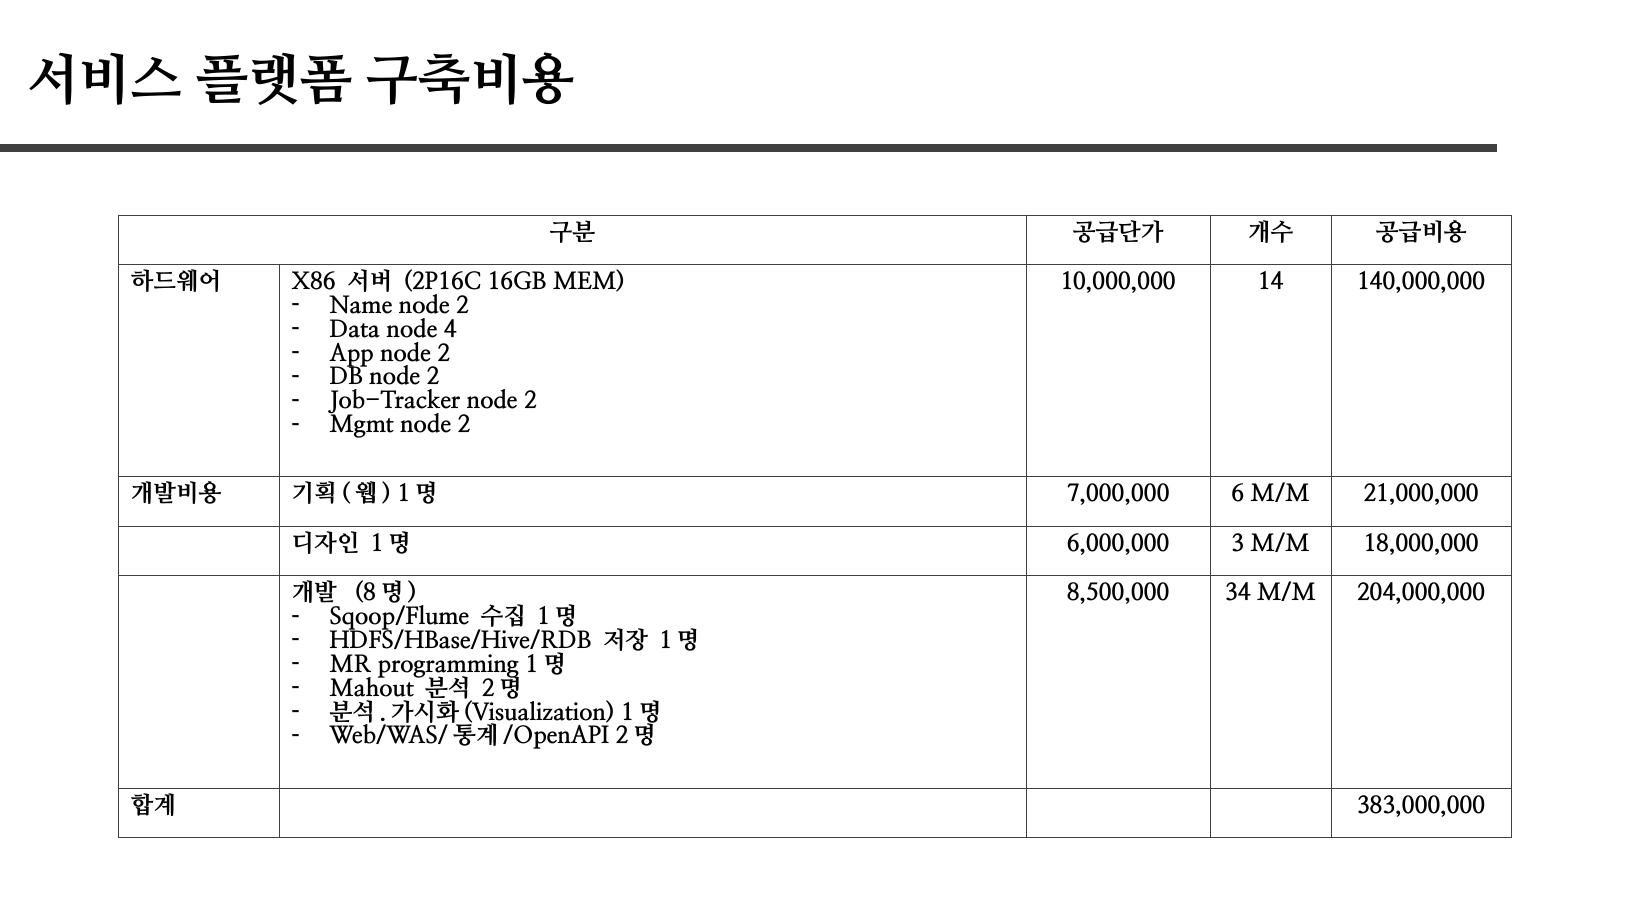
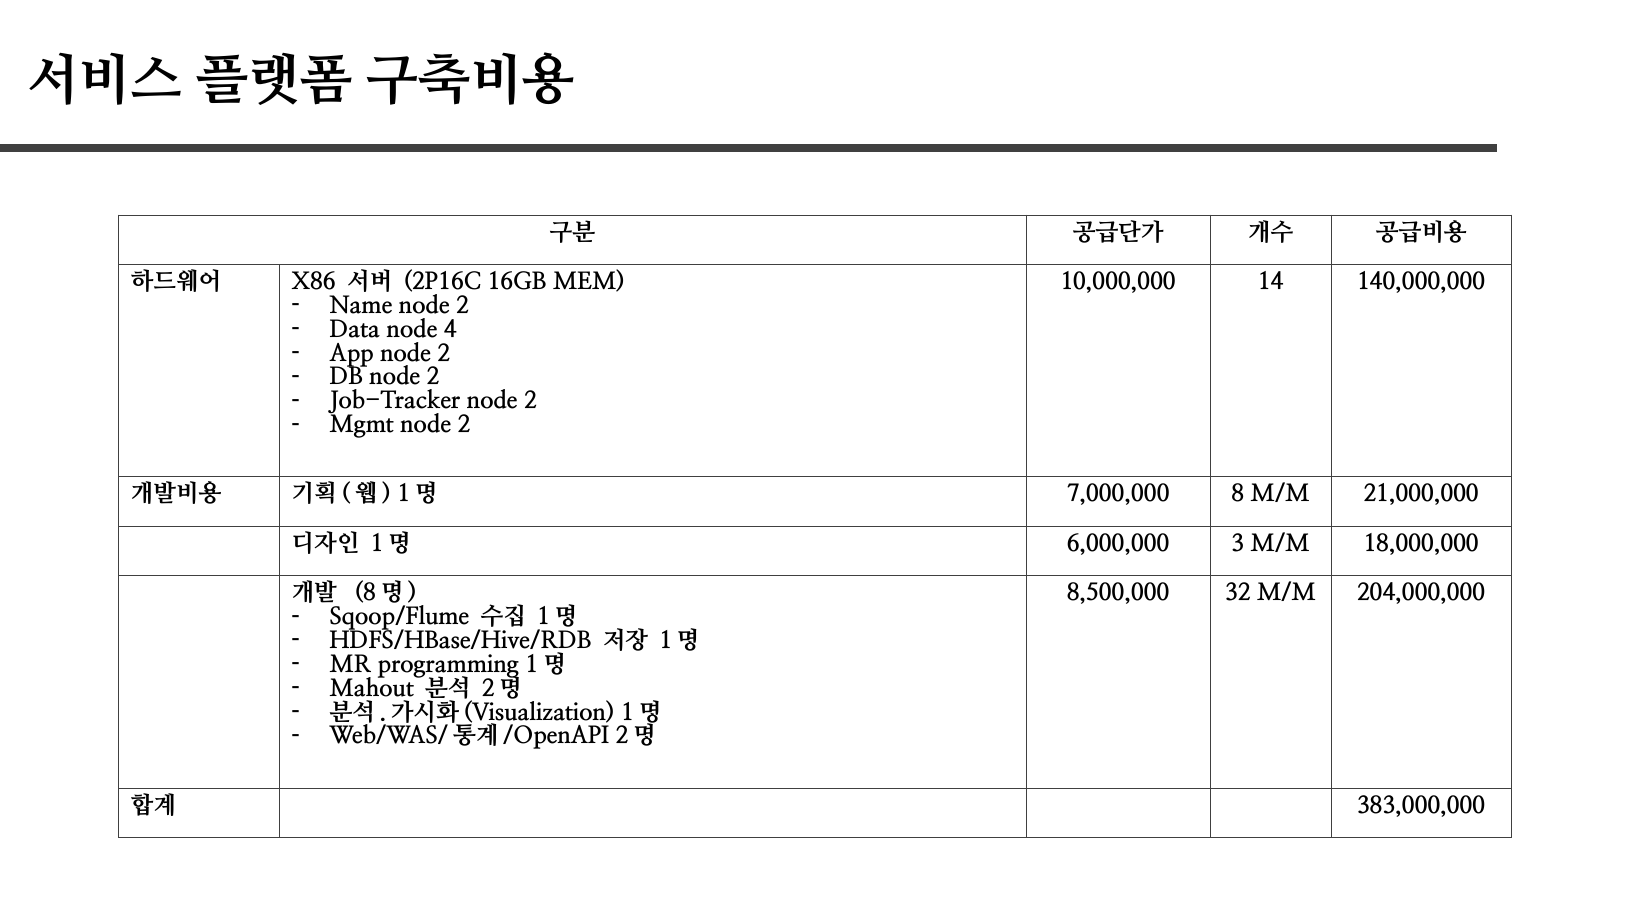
6: 6 -> 8 (1238, 494)
34: 34 -> 32 (1238, 593)
